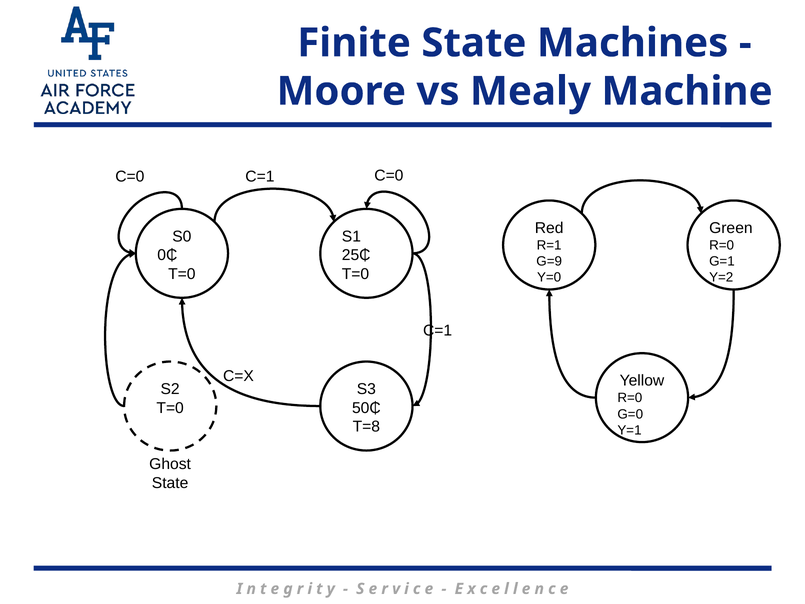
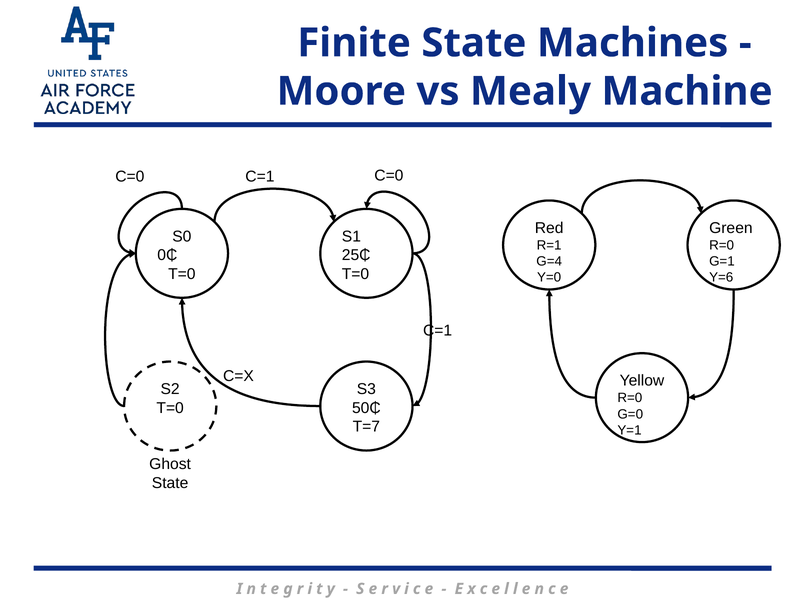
G=9: G=9 -> G=4 (549, 261)
Y=2: Y=2 -> Y=6 (721, 277)
T=8: T=8 -> T=7 (366, 427)
